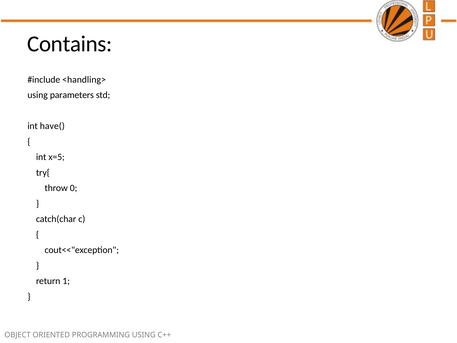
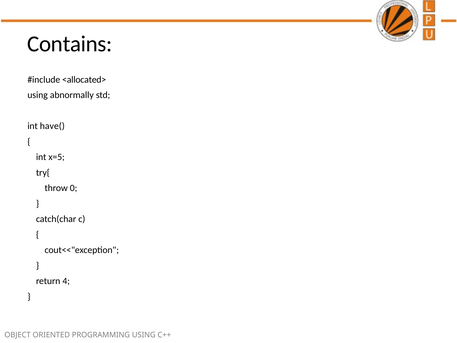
<handling>: <handling> -> <allocated> (84, 80)
parameters: parameters -> abnormally (72, 95)
1: 1 -> 4 (66, 281)
